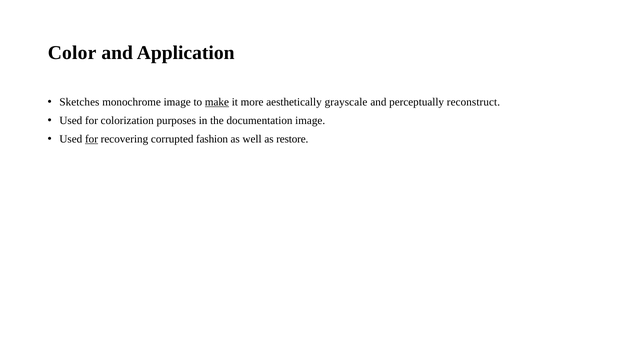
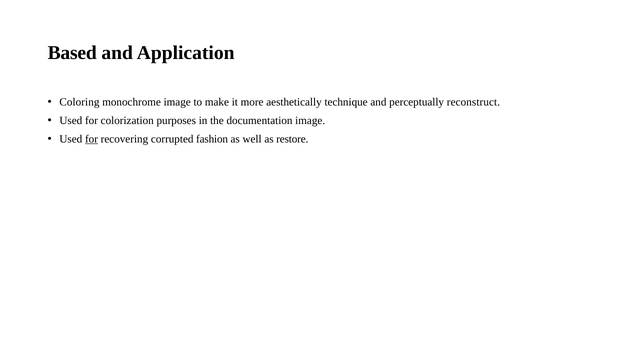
Color: Color -> Based (72, 53)
Sketches: Sketches -> Coloring (79, 102)
make underline: present -> none (217, 102)
grayscale: grayscale -> technique (346, 102)
